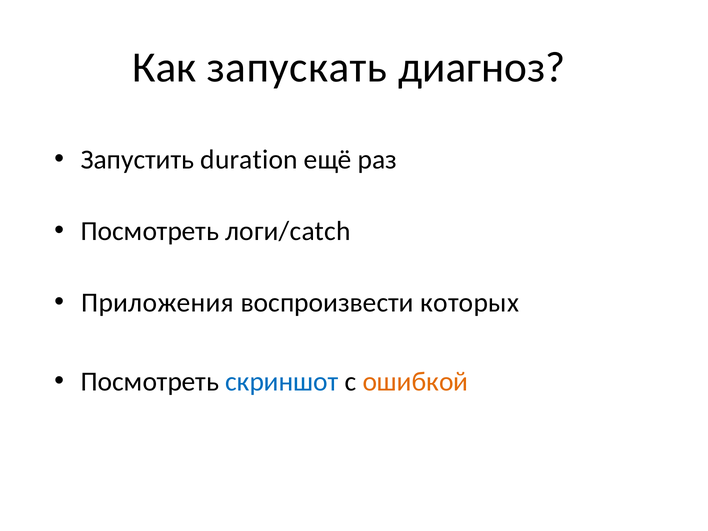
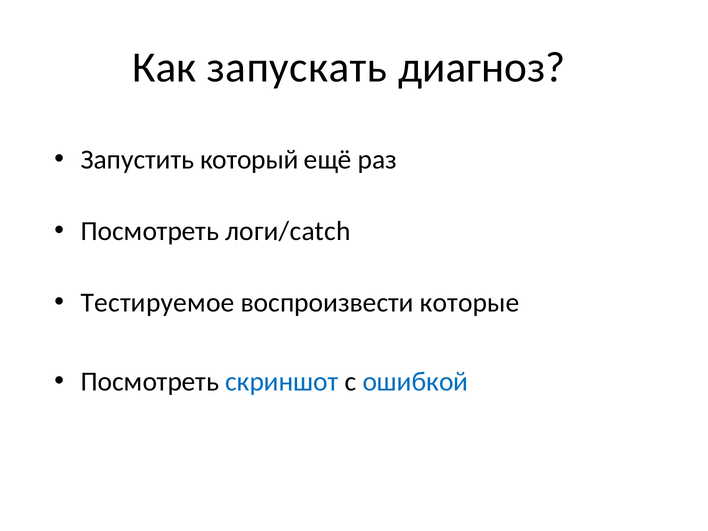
duration: duration -> который (249, 160)
Приложения: Приложения -> Тестируемое (158, 303)
которых: которых -> которые (470, 303)
ошибкой colour: orange -> blue (415, 382)
